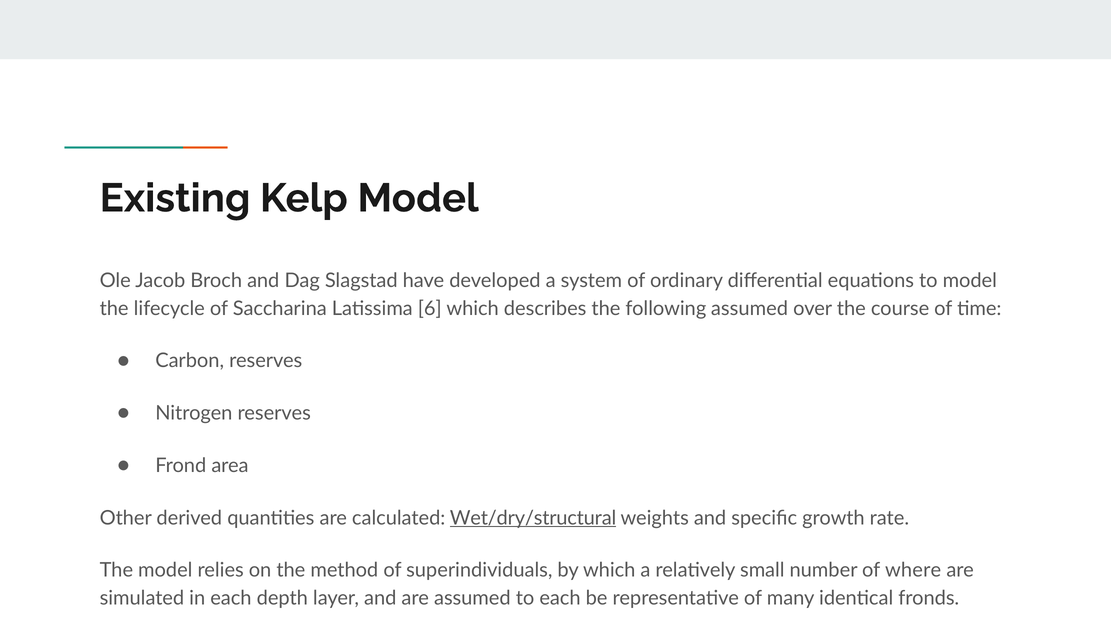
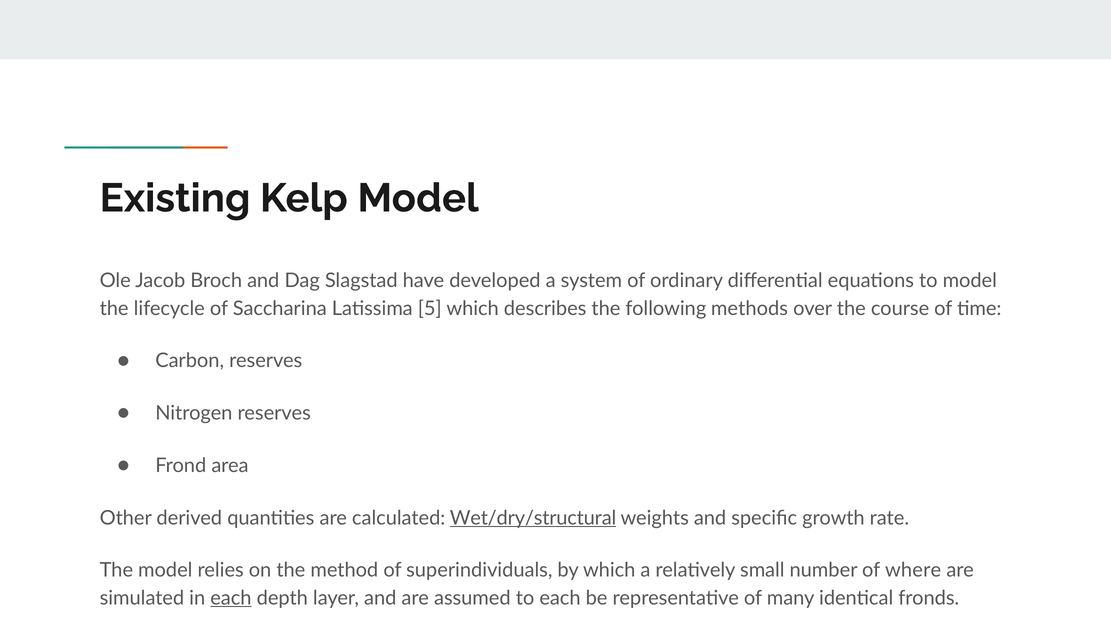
6: 6 -> 5 (430, 308)
following assumed: assumed -> methods (749, 308)
each underline: none -> present (231, 598)
